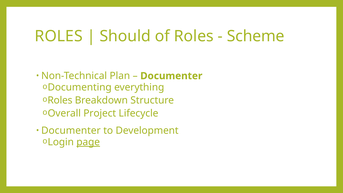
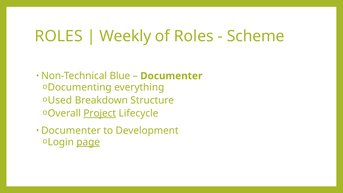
Should: Should -> Weekly (125, 36)
Plan: Plan -> Blue (120, 76)
Roles: Roles -> Used (60, 100)
Project underline: none -> present (100, 113)
